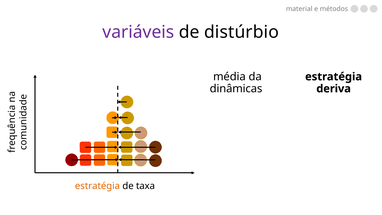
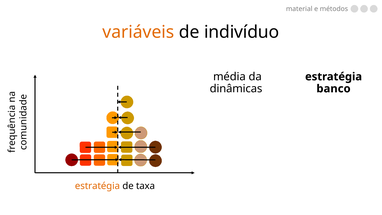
variáveis colour: purple -> orange (138, 32)
distúrbio: distúrbio -> indivíduo (242, 32)
deriva: deriva -> banco (334, 89)
